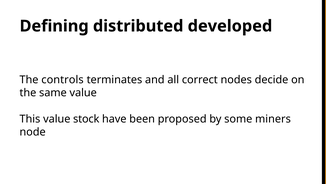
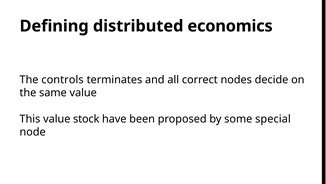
developed: developed -> economics (230, 26)
miners: miners -> special (273, 119)
